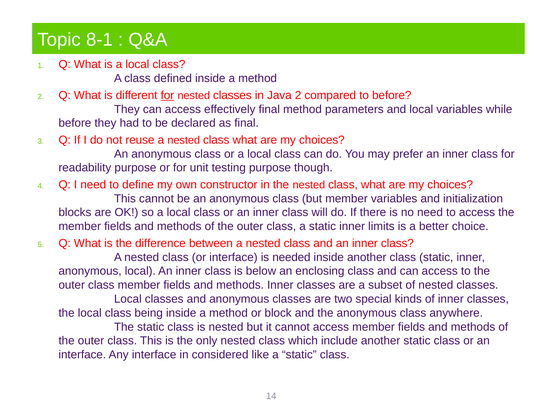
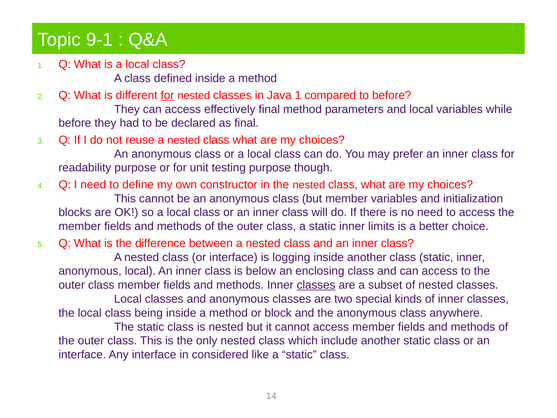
8-1: 8-1 -> 9-1 (99, 40)
Java 2: 2 -> 1 (298, 95)
needed: needed -> logging (291, 257)
classes underline: none -> present (316, 285)
